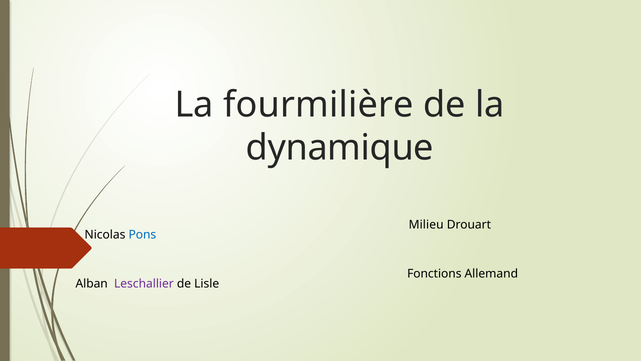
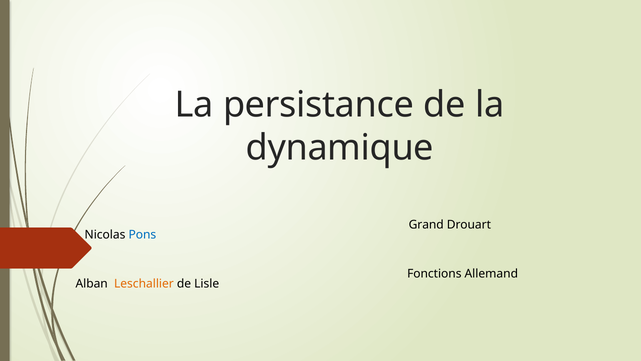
fourmilière: fourmilière -> persistance (319, 105)
Milieu: Milieu -> Grand (426, 225)
Leschallier colour: purple -> orange (144, 283)
